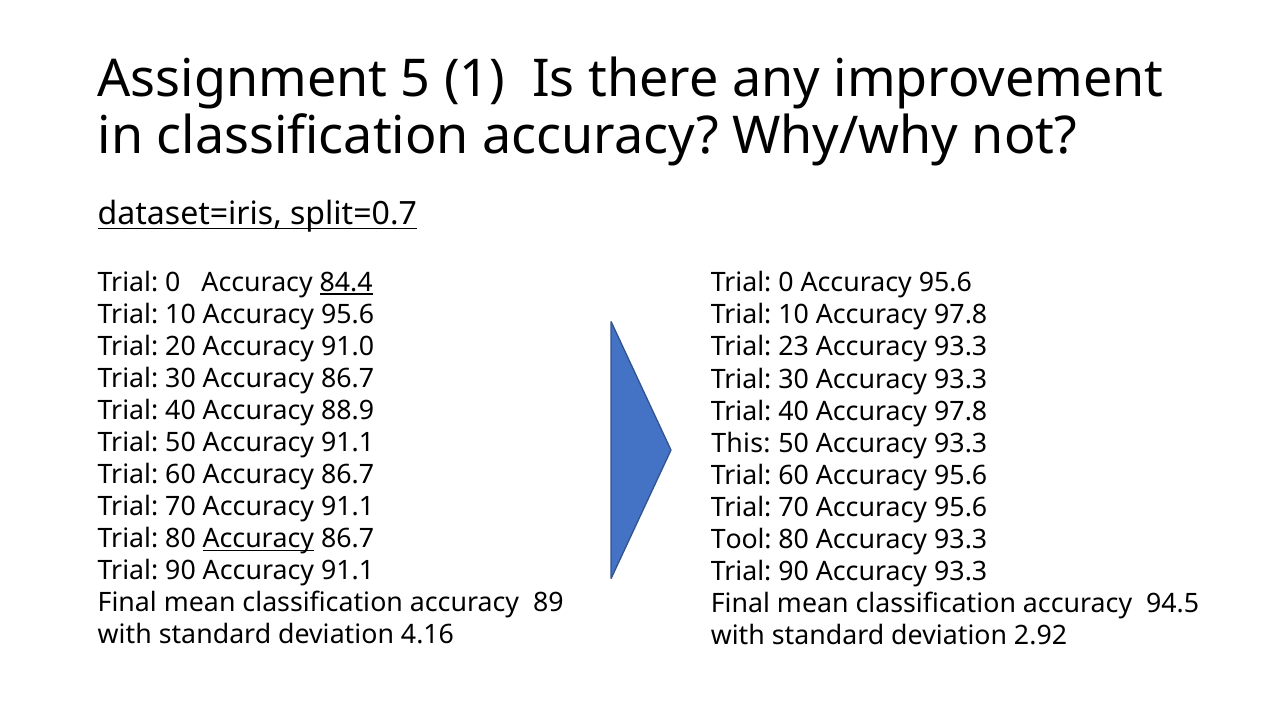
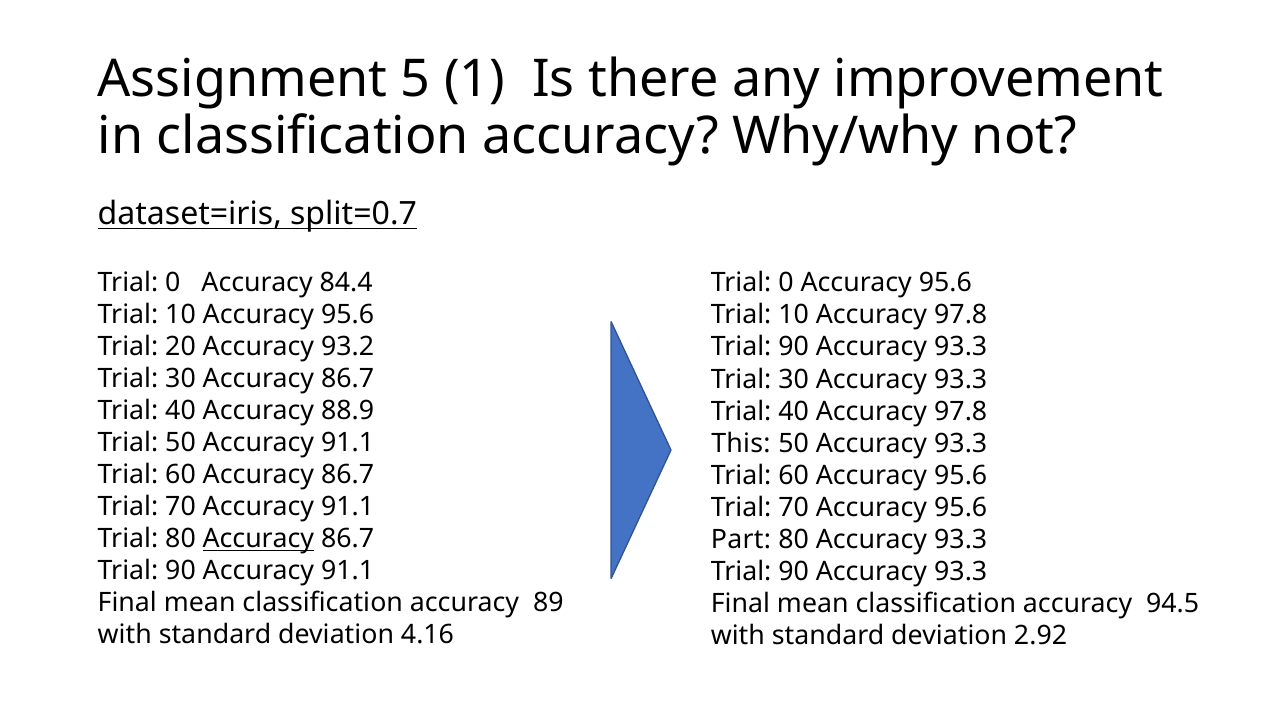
84.4 underline: present -> none (346, 283)
91.0: 91.0 -> 93.2 (348, 347)
23: 23 -> 90 (794, 347)
Tool: Tool -> Part (741, 540)
